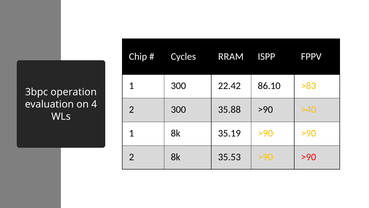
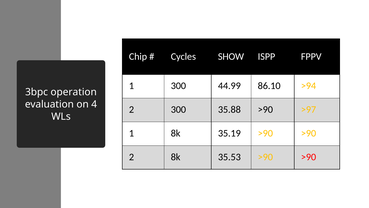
RRAM: RRAM -> SHOW (231, 57)
22.42: 22.42 -> 44.99 (229, 86)
>83: >83 -> >94 (309, 86)
>40: >40 -> >97 (309, 109)
